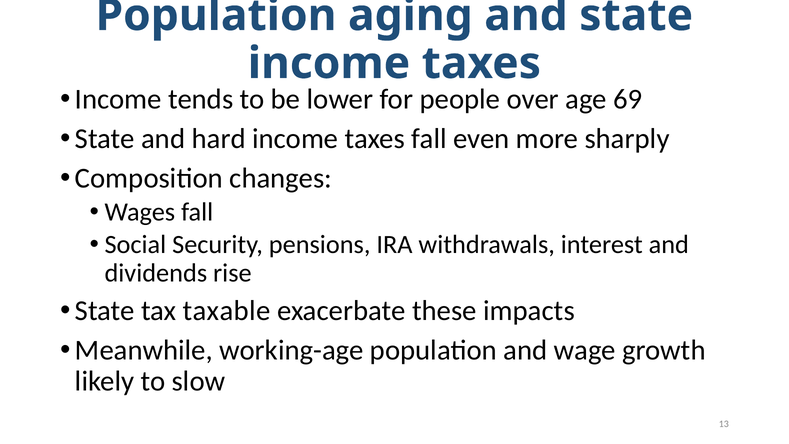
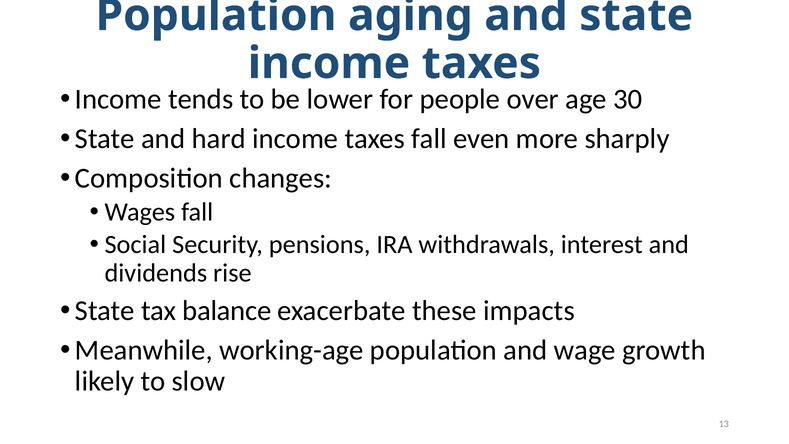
69: 69 -> 30 (628, 99)
taxable: taxable -> balance (227, 311)
